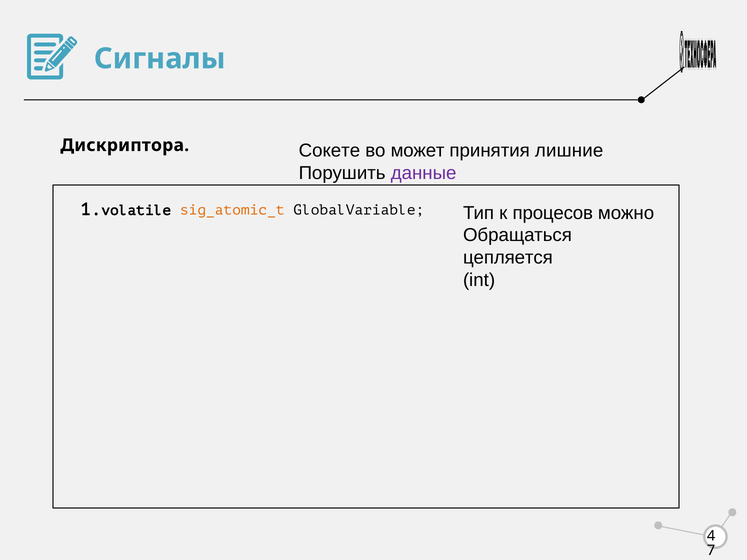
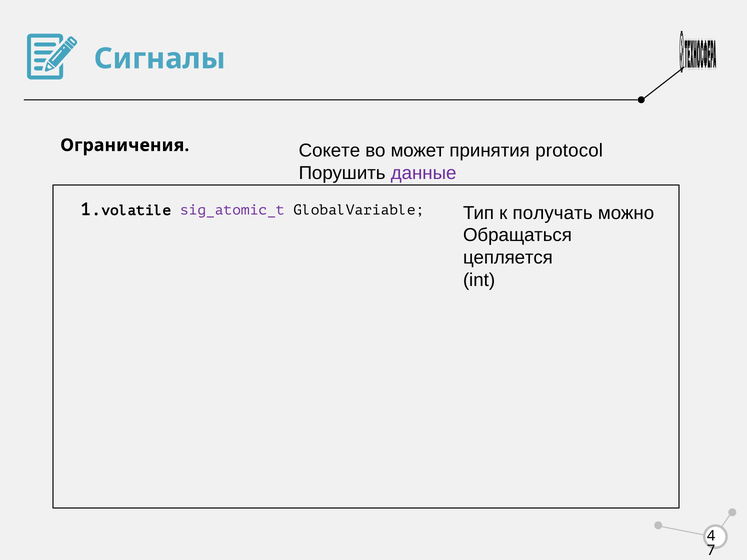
лишние: лишние -> protocol (569, 151)
Дискриптора: Дискриптора -> Ограничения (125, 145)
sig_atomic_t colour: orange -> purple (232, 210)
процесов: процесов -> получать (553, 213)
